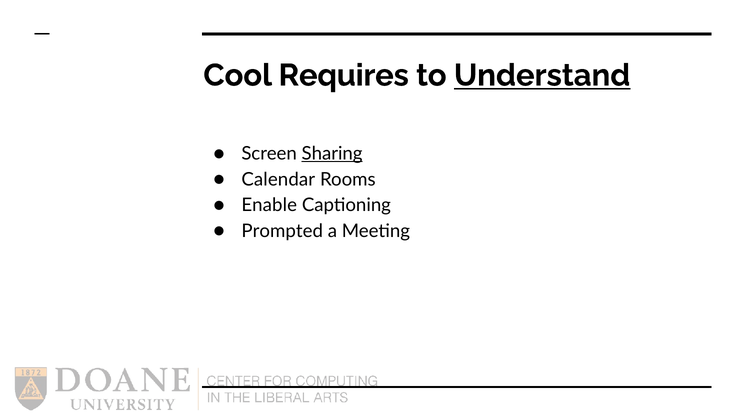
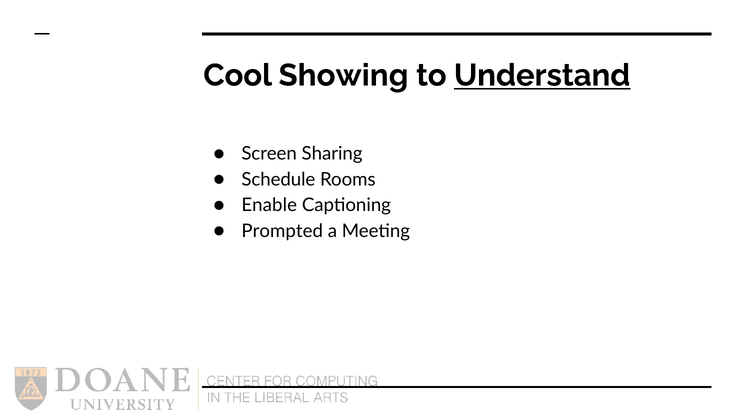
Requires: Requires -> Showing (344, 75)
Sharing underline: present -> none (332, 154)
Calendar: Calendar -> Schedule (278, 179)
